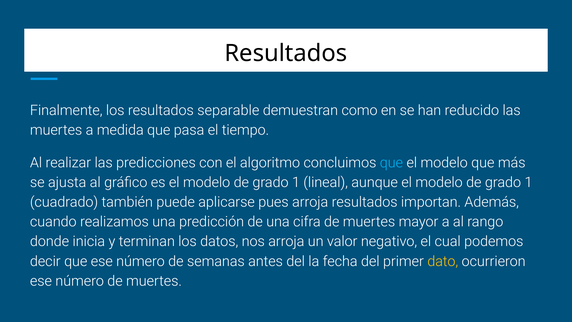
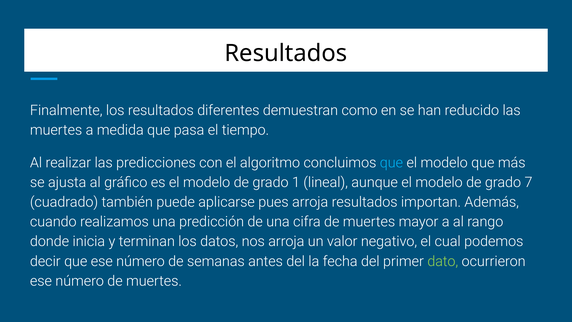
separable: separable -> diferentes (228, 110)
1: 1 -> 7 (528, 182)
dato colour: yellow -> light green (443, 261)
